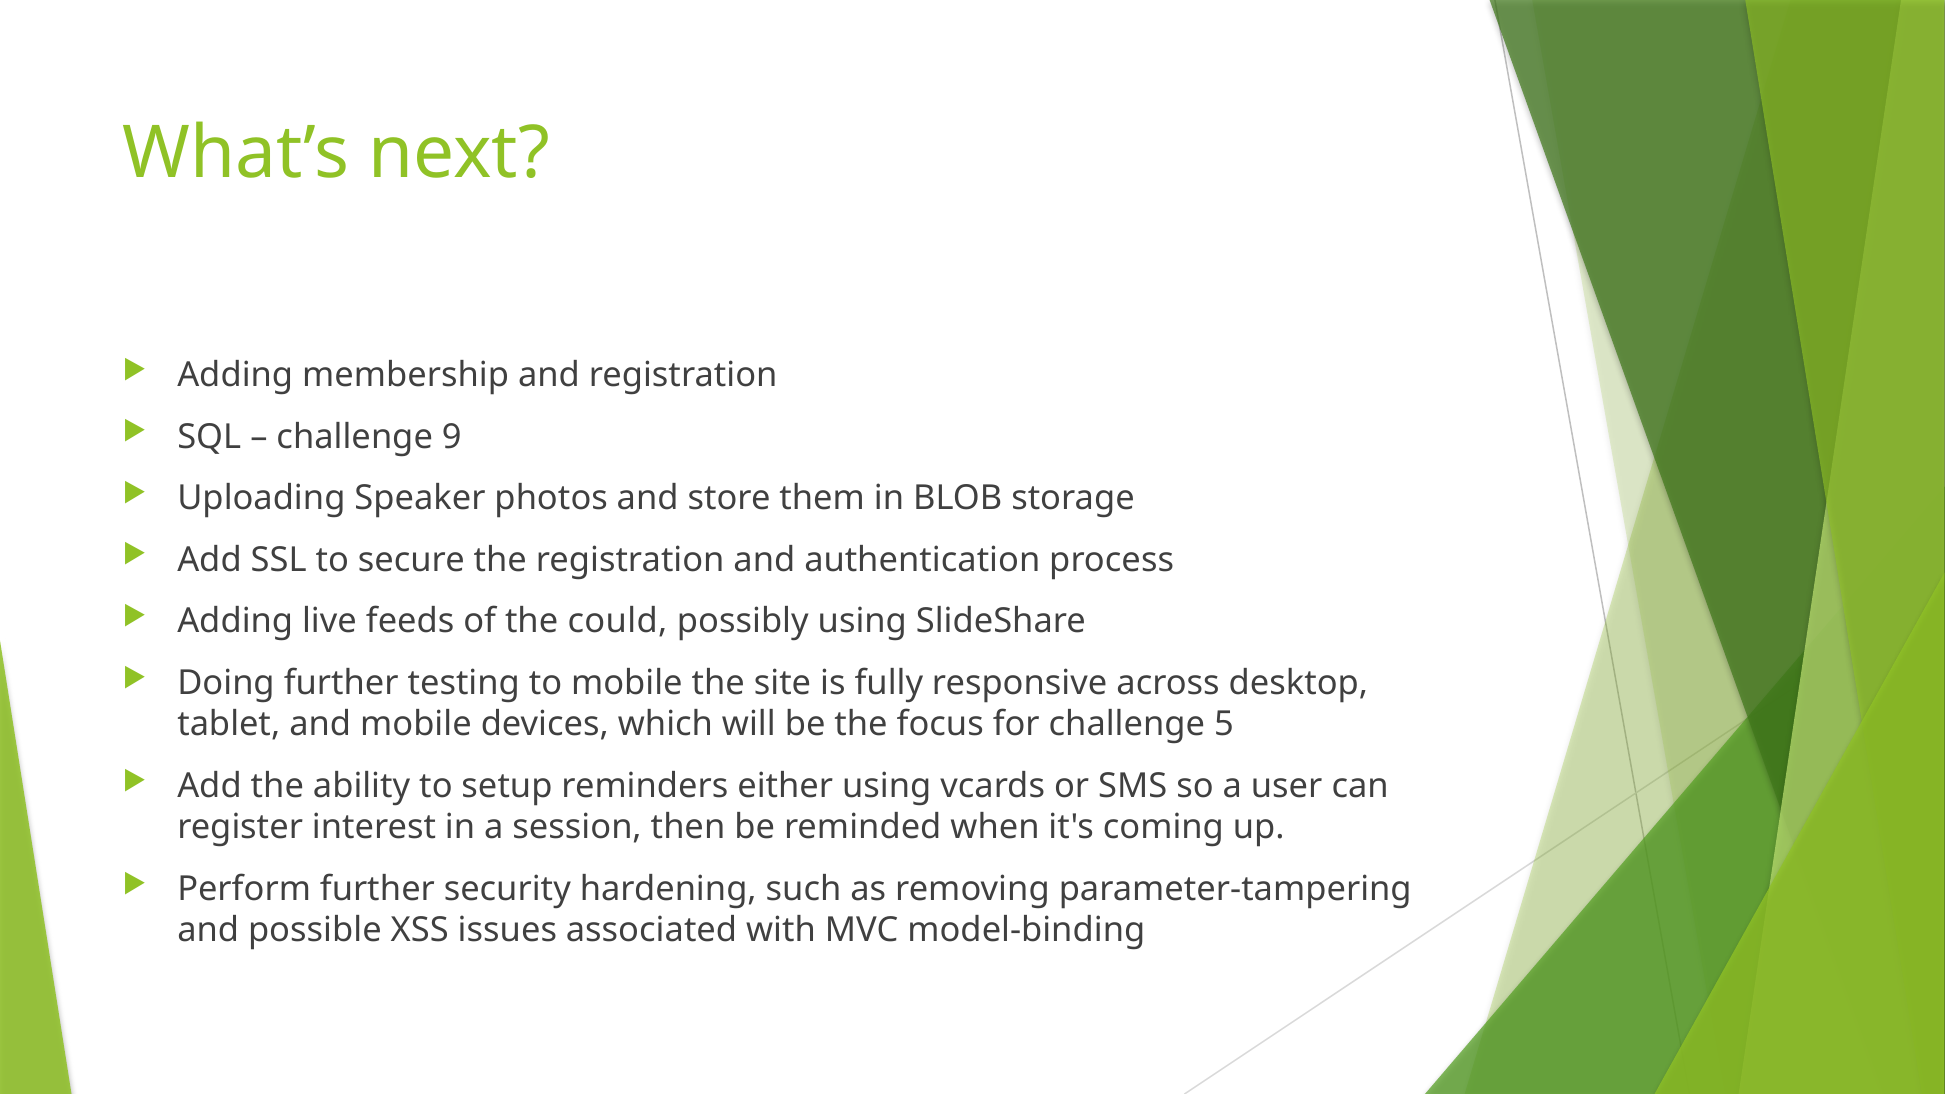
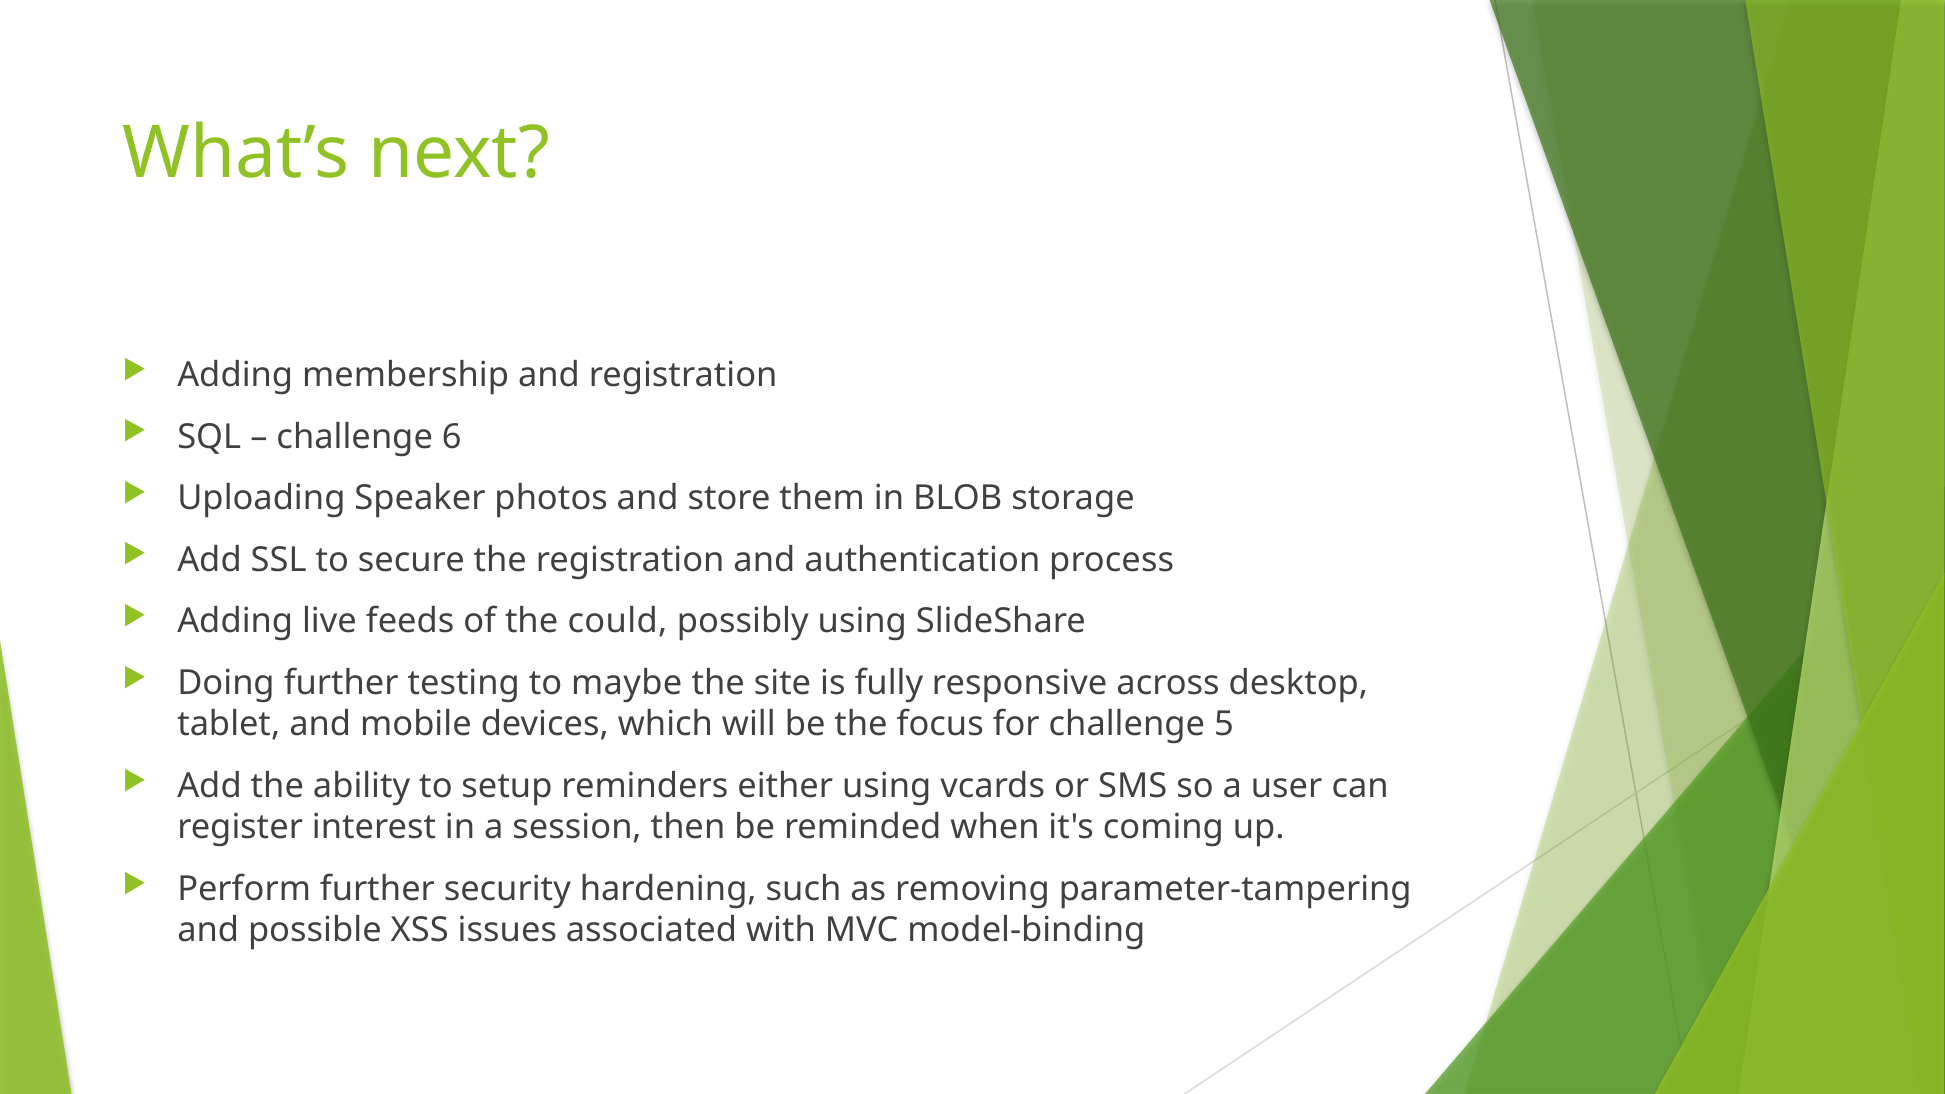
9: 9 -> 6 (452, 437)
to mobile: mobile -> maybe (627, 683)
